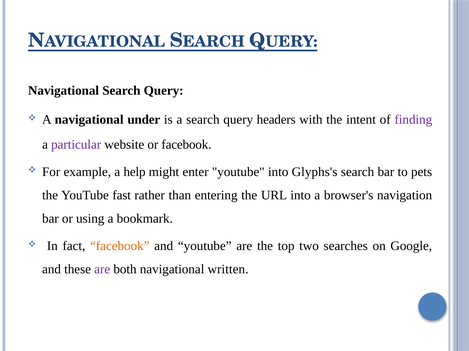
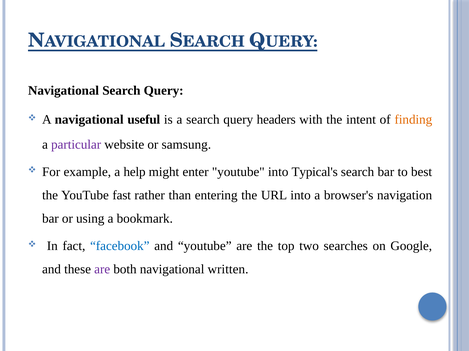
under: under -> useful (144, 120)
finding colour: purple -> orange (413, 120)
or facebook: facebook -> samsung (186, 145)
Glyphs's: Glyphs's -> Typical's (315, 172)
pets: pets -> best (422, 172)
facebook colour: orange -> blue (120, 246)
